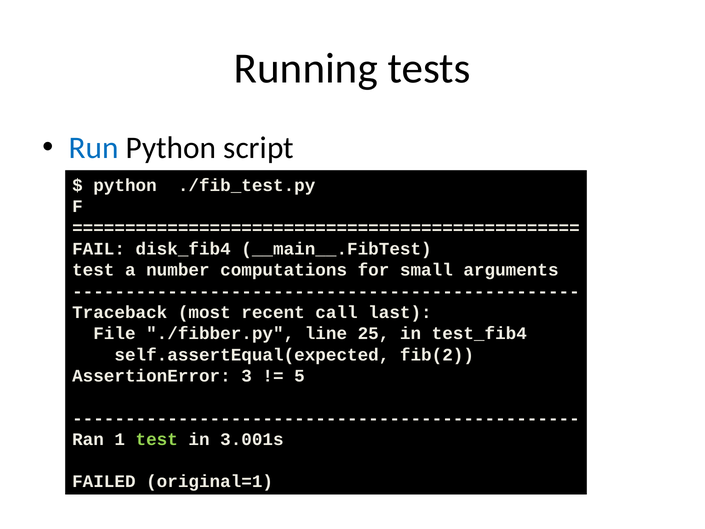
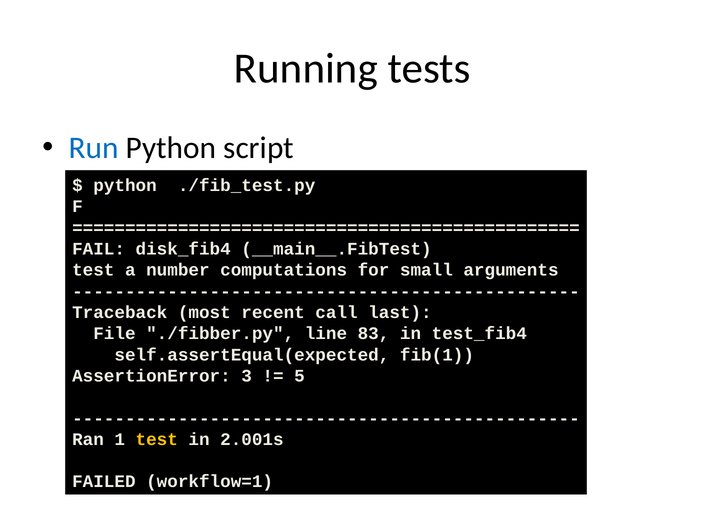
25: 25 -> 83 (374, 333)
fib(2: fib(2 -> fib(1 (437, 355)
test colour: light green -> yellow (157, 439)
3.001s: 3.001s -> 2.001s (252, 439)
original=1: original=1 -> workflow=1 (210, 481)
